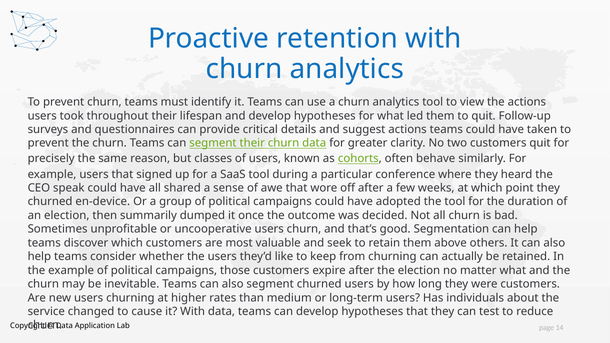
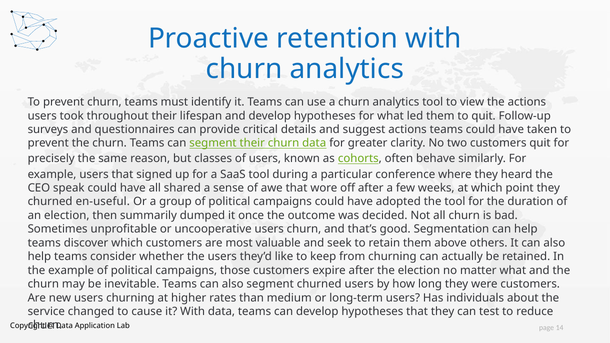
en-device: en-device -> en-useful (103, 202)
